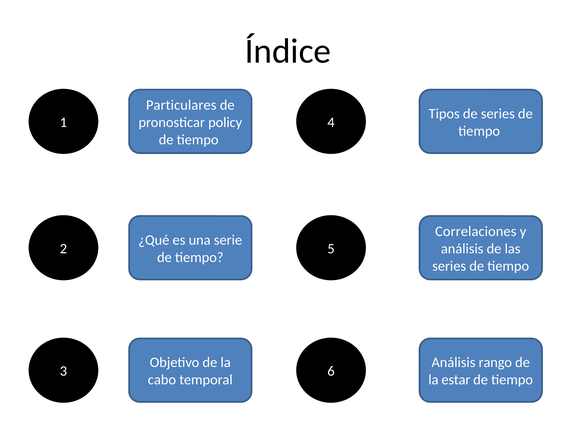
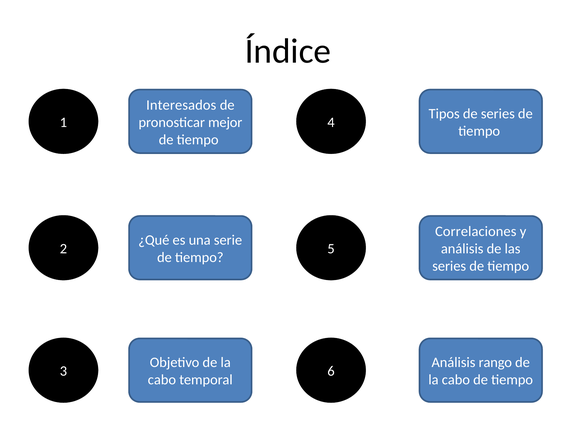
Particulares: Particulares -> Interesados (181, 105)
policy: policy -> mejor (225, 122)
estar: estar -> cabo (456, 380)
